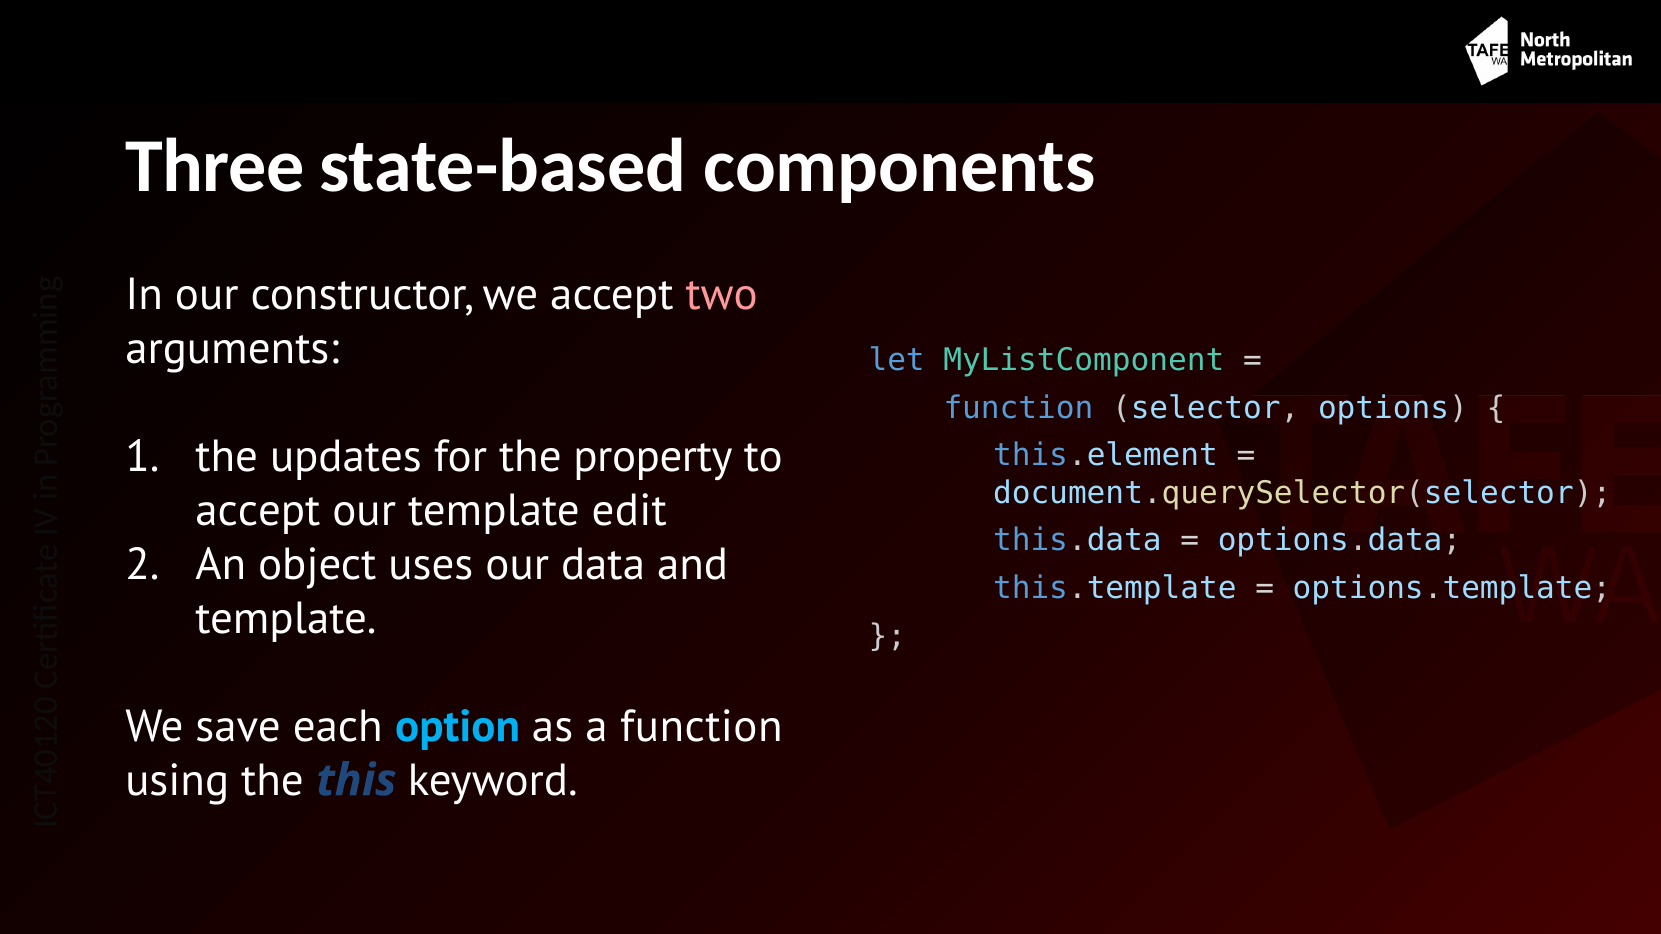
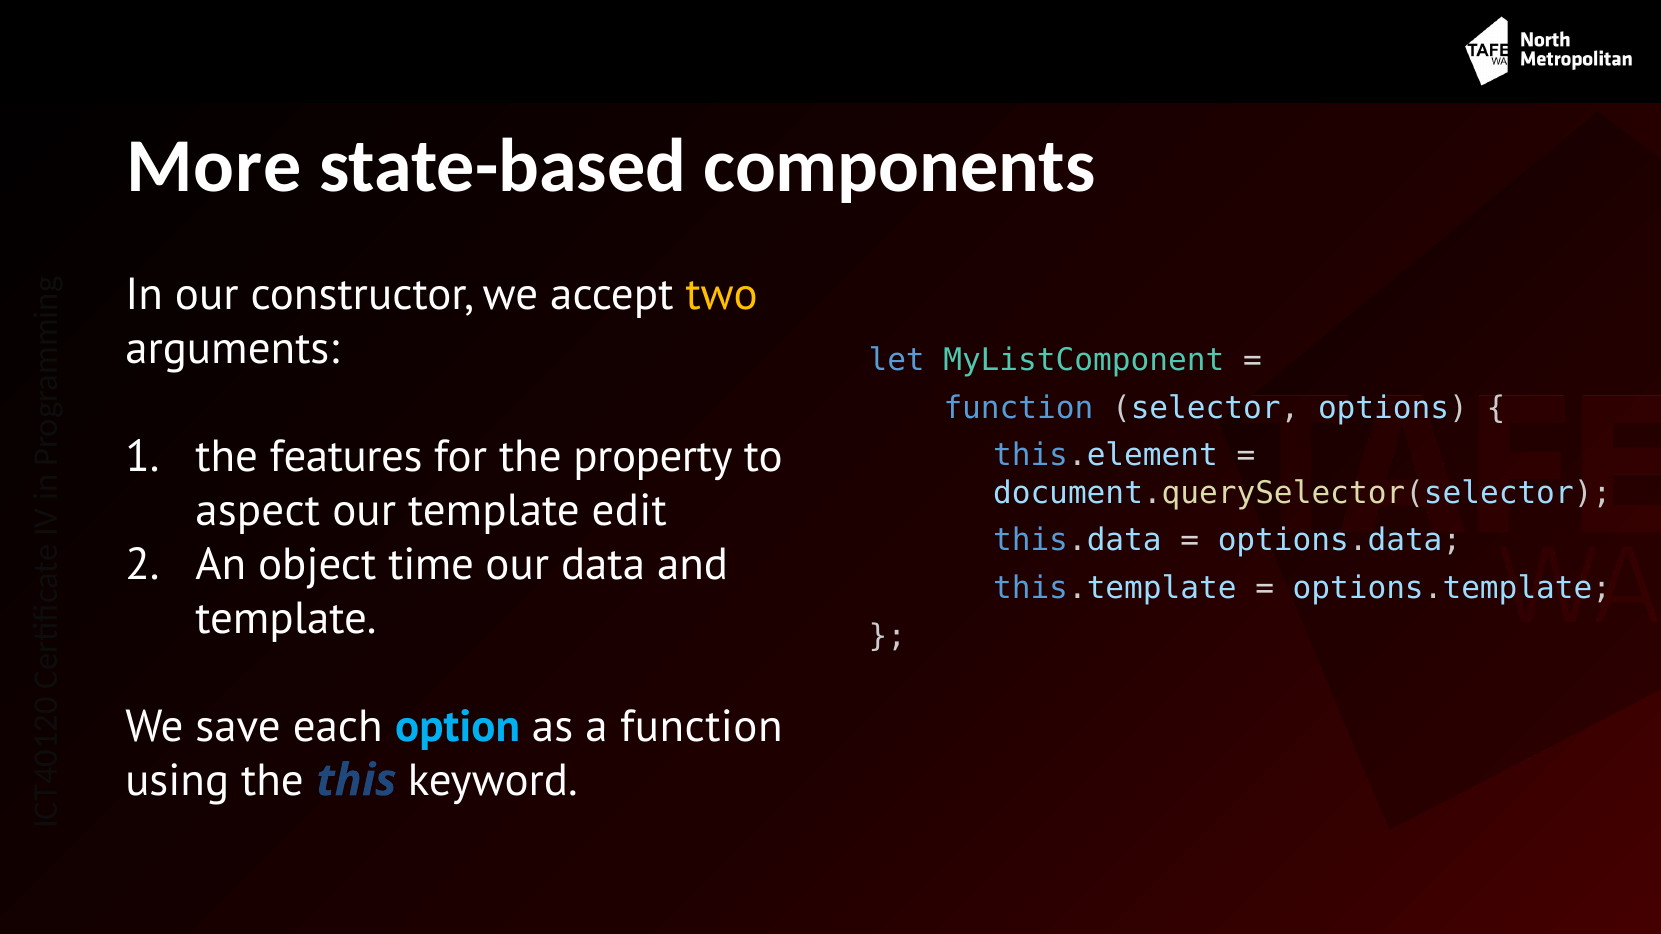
Three: Three -> More (214, 167)
two colour: pink -> yellow (722, 295)
updates: updates -> features (346, 457)
accept: accept -> aspect (258, 511)
uses: uses -> time (431, 565)
